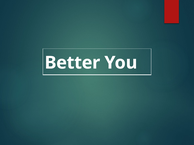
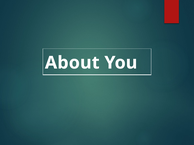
Better: Better -> About (72, 63)
